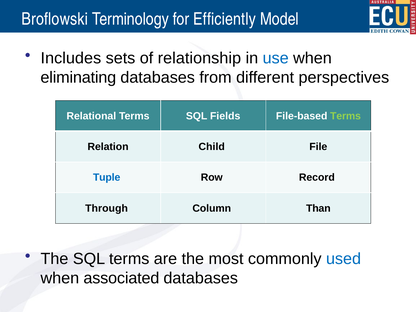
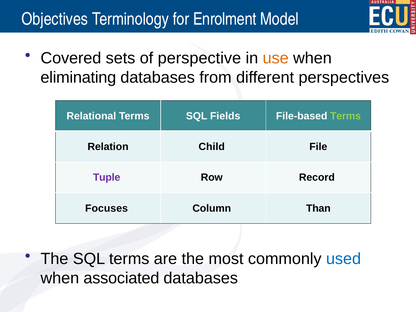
Broflowski: Broflowski -> Objectives (55, 19)
Efficiently: Efficiently -> Enrolment (225, 19)
Includes: Includes -> Covered (71, 58)
relationship: relationship -> perspective (199, 58)
use colour: blue -> orange (276, 58)
Tuple colour: blue -> purple (107, 178)
Through: Through -> Focuses (107, 208)
